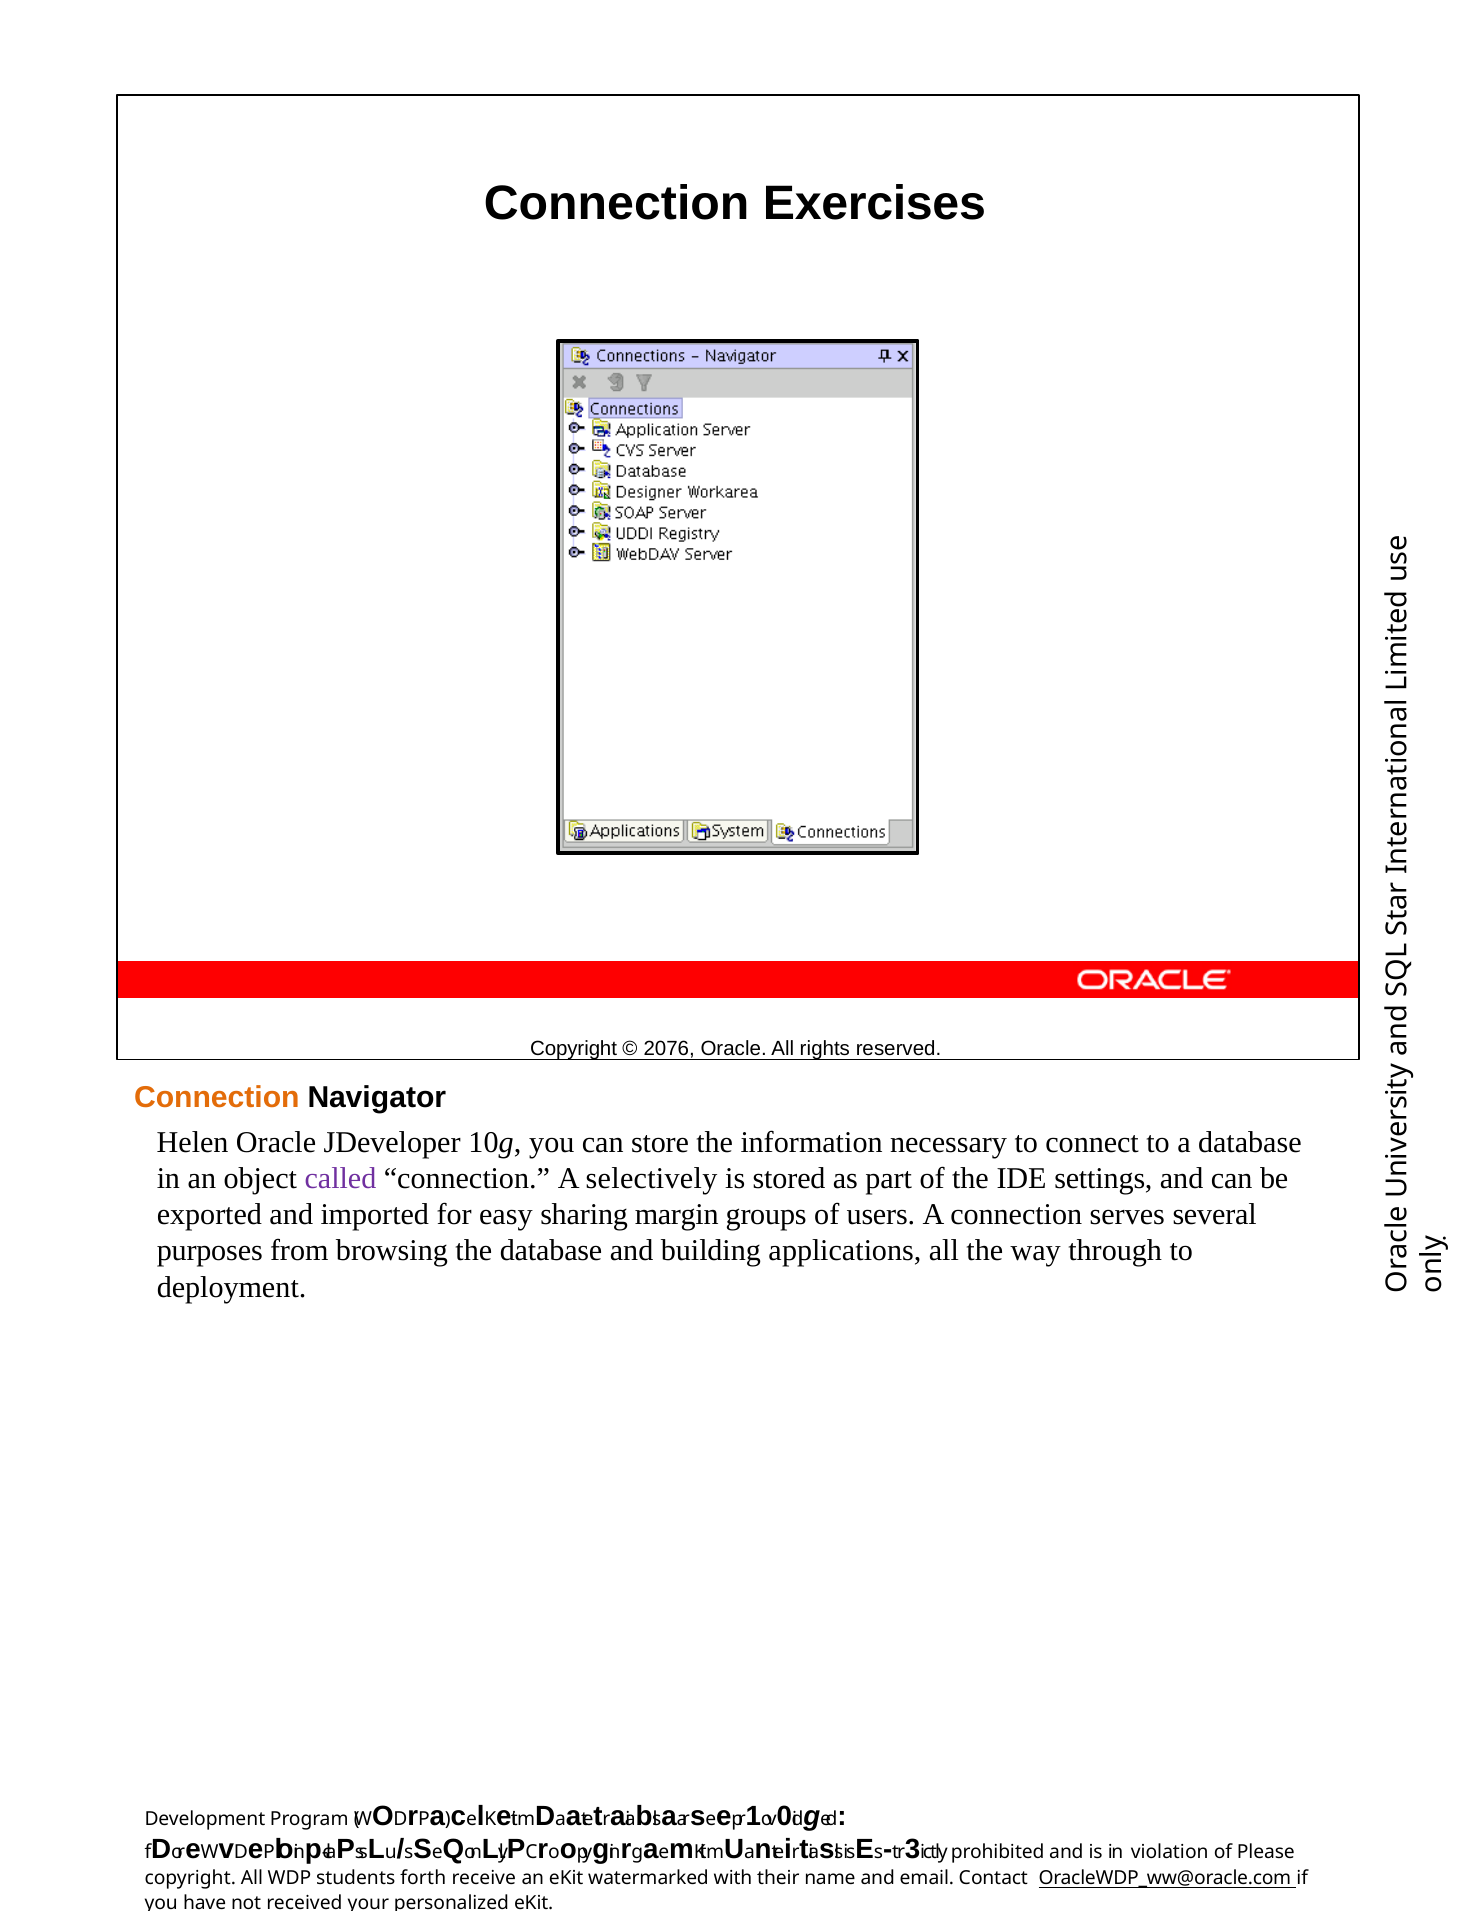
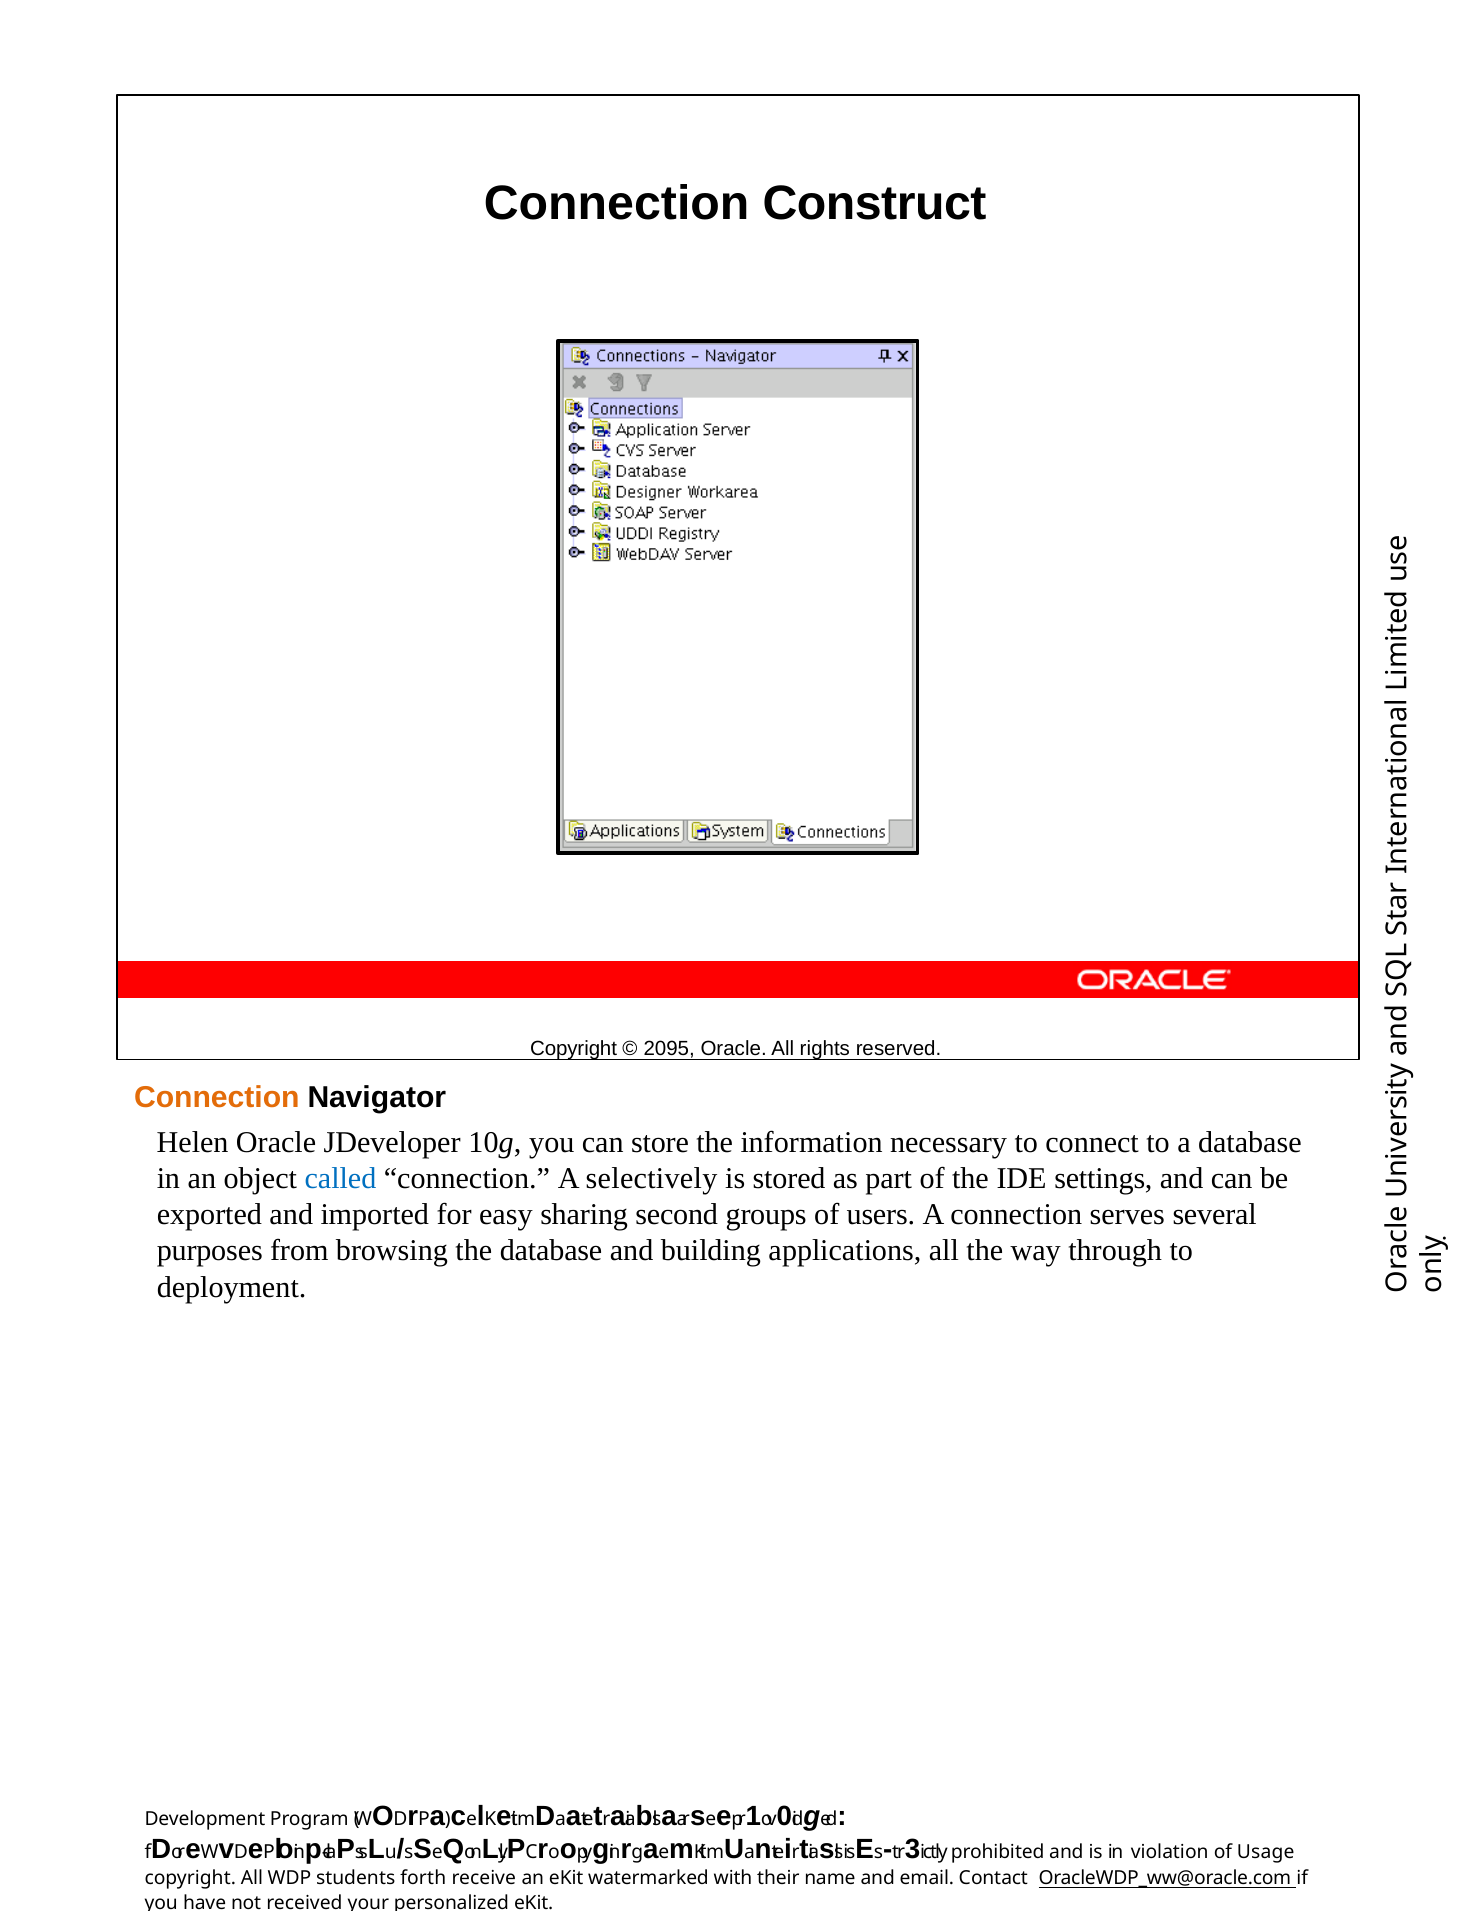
Exercises: Exercises -> Construct (874, 204)
2076: 2076 -> 2095 (669, 1048)
called colour: purple -> blue (340, 1178)
margin: margin -> second (677, 1214)
Please: Please -> Usage (1266, 1852)
